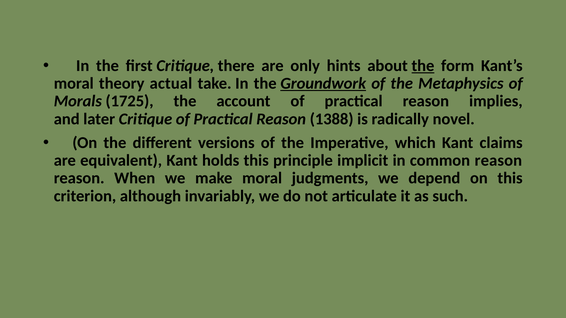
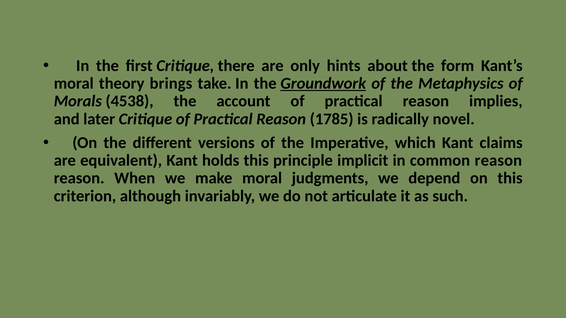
the underline: present -> none (423, 66)
actual: actual -> brings (171, 84)
1725: 1725 -> 4538 (130, 101)
1388: 1388 -> 1785 (332, 119)
